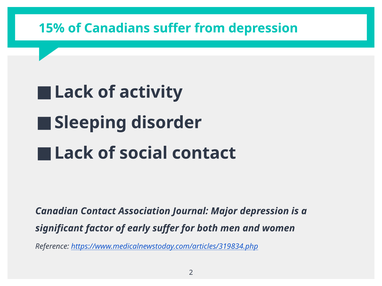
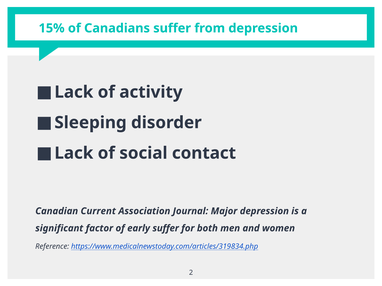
Canadian Contact: Contact -> Current (98, 211)
